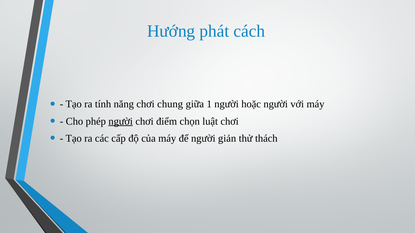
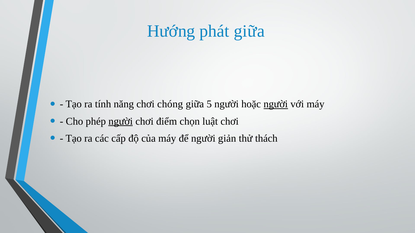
phát cách: cách -> giữa (249, 31)
chung: chung -> chóng (170, 104)
1: 1 -> 5 (209, 104)
người underline: none -> present (276, 104)
